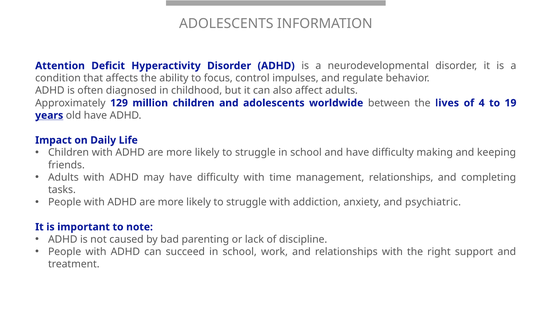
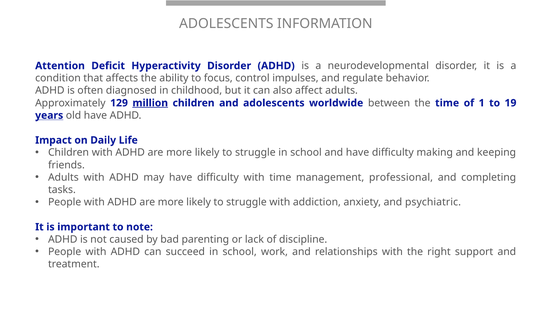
million underline: none -> present (150, 103)
the lives: lives -> time (447, 103)
4: 4 -> 1 (482, 103)
management relationships: relationships -> professional (401, 177)
